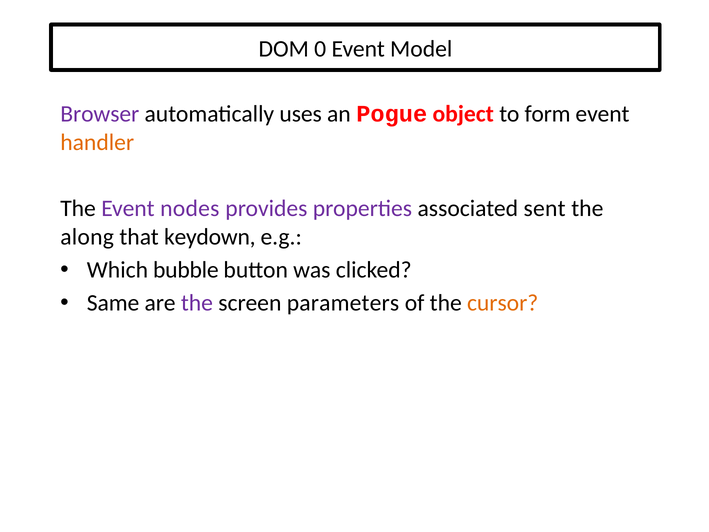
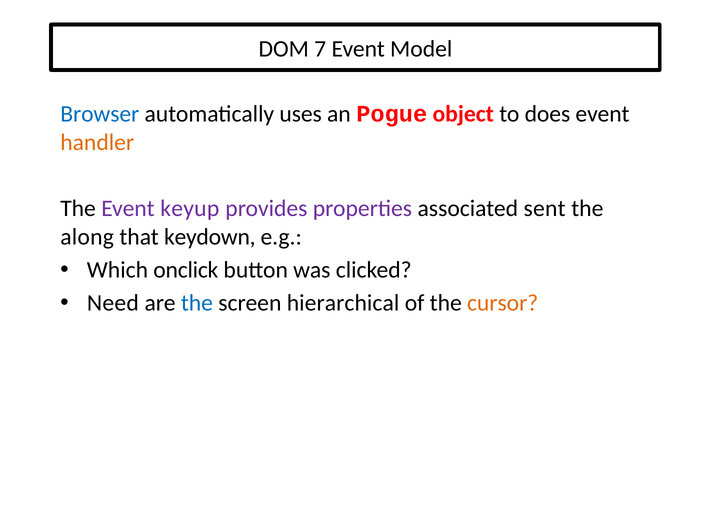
0: 0 -> 7 (320, 49)
Browser colour: purple -> blue (100, 114)
form: form -> does (547, 114)
nodes: nodes -> keyup (190, 208)
bubble: bubble -> onclick (186, 270)
Same: Same -> Need (113, 303)
the colour: purple -> blue (197, 303)
parameters: parameters -> hierarchical (343, 303)
